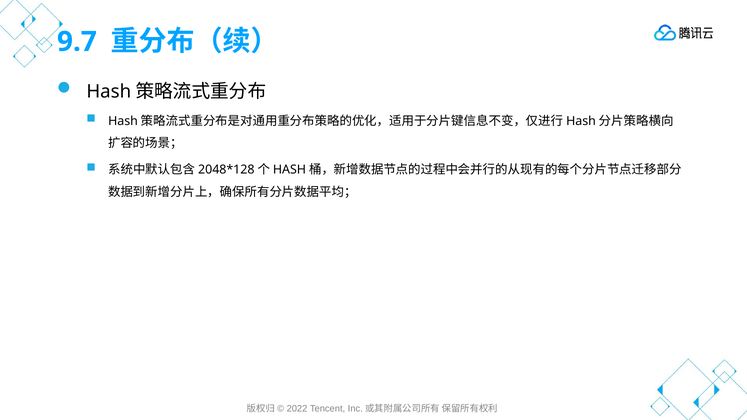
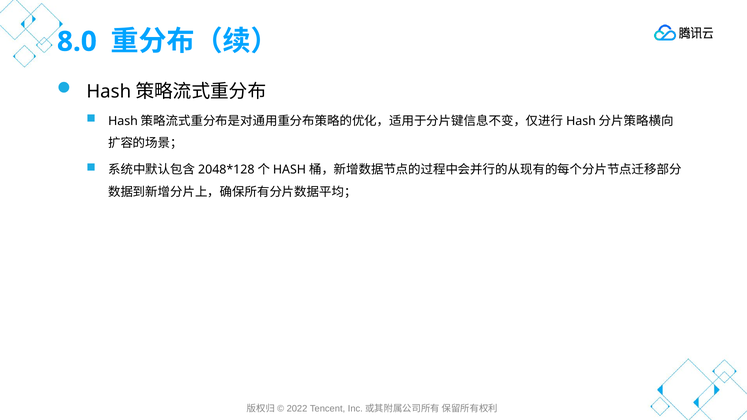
9.7: 9.7 -> 8.0 (77, 42)
